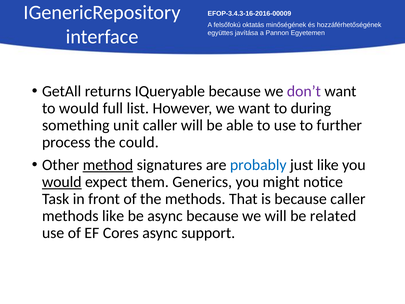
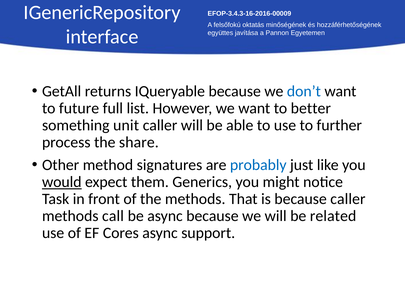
don’t colour: purple -> blue (304, 91)
to would: would -> future (79, 108)
during: during -> better (311, 108)
could: could -> share (139, 142)
method underline: present -> none (108, 165)
methods like: like -> call (113, 216)
